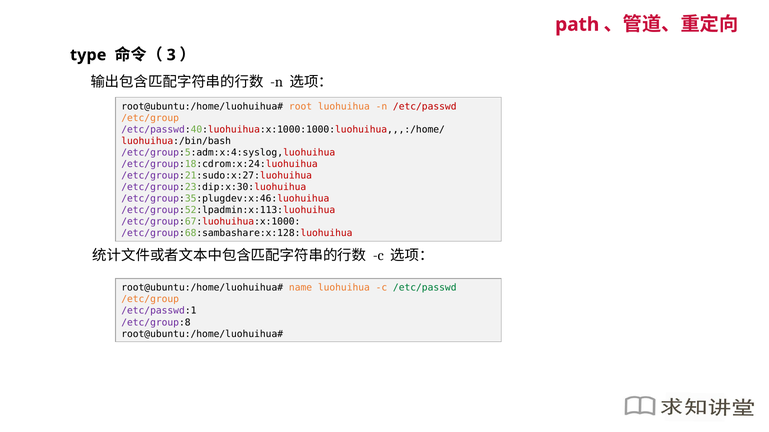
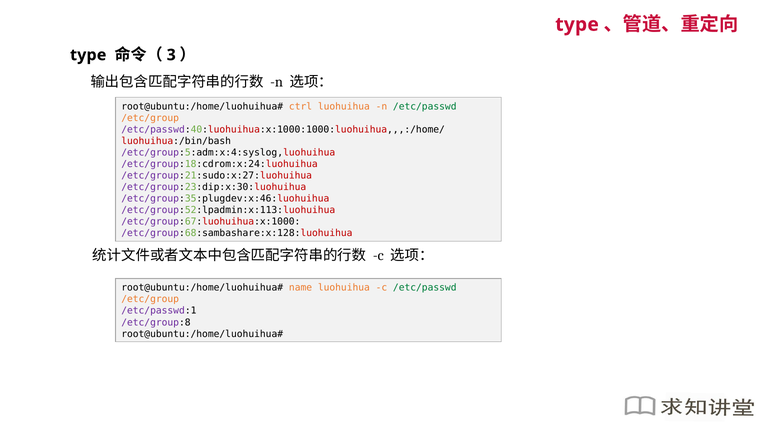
path: path -> type (577, 24)
root: root -> ctrl (301, 107)
/etc/passwd colour: red -> green (425, 107)
